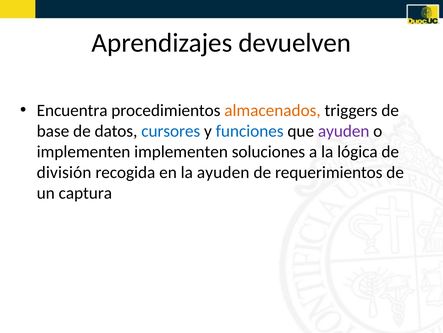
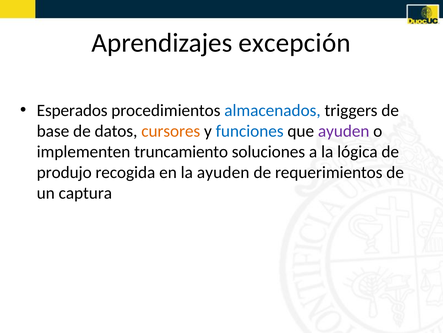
devuelven: devuelven -> excepción (295, 43)
Encuentra: Encuentra -> Esperados (72, 110)
almacenados colour: orange -> blue (272, 110)
cursores colour: blue -> orange (171, 131)
implementen implementen: implementen -> truncamiento (181, 151)
división: división -> produjo (64, 172)
